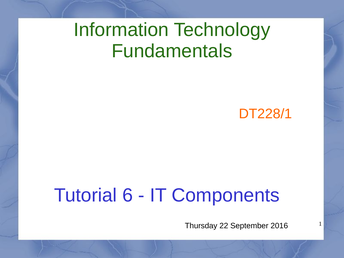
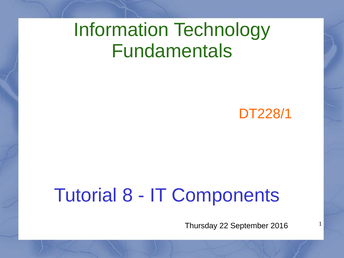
6: 6 -> 8 (128, 195)
